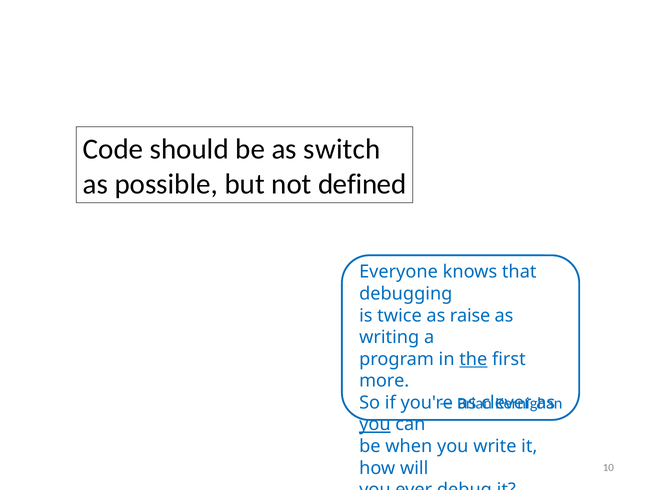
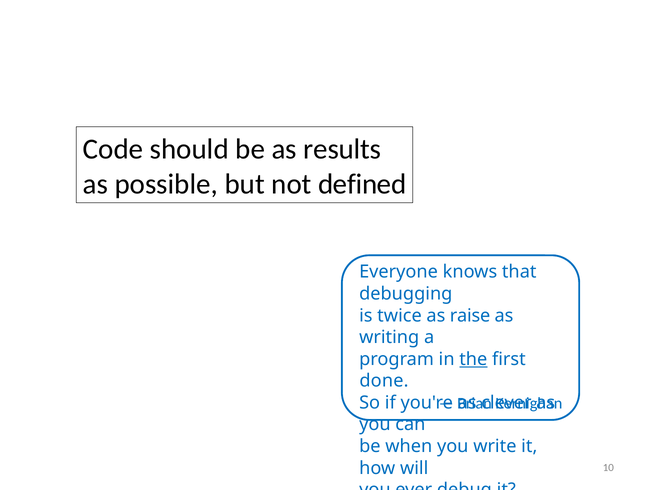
switch: switch -> results (342, 149)
more: more -> done (384, 381)
you underline: present -> none (375, 424)
